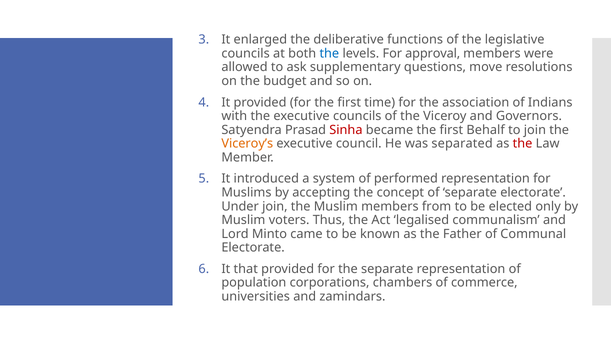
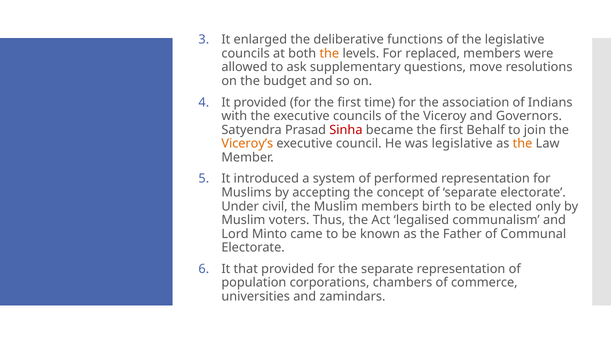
the colour: blue -> orange (329, 53)
approval: approval -> replaced (433, 53)
was separated: separated -> legislative (462, 143)
the colour: red -> orange (523, 143)
Under join: join -> civil (275, 206)
from: from -> birth (437, 206)
